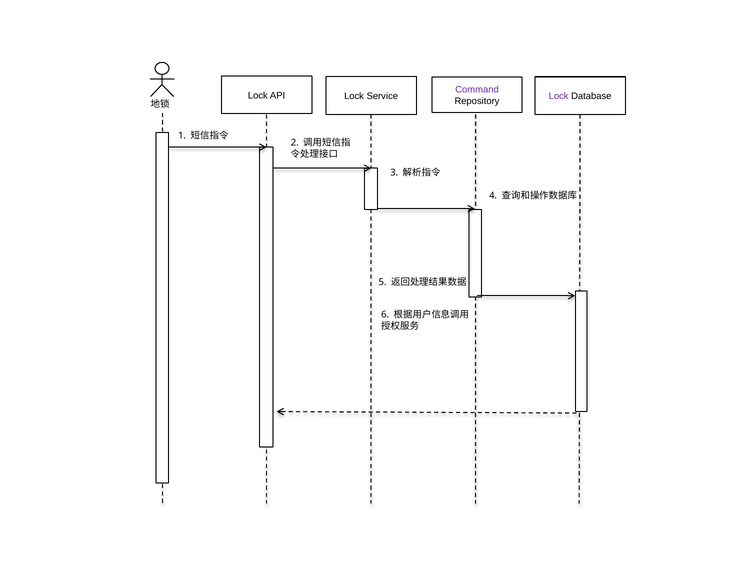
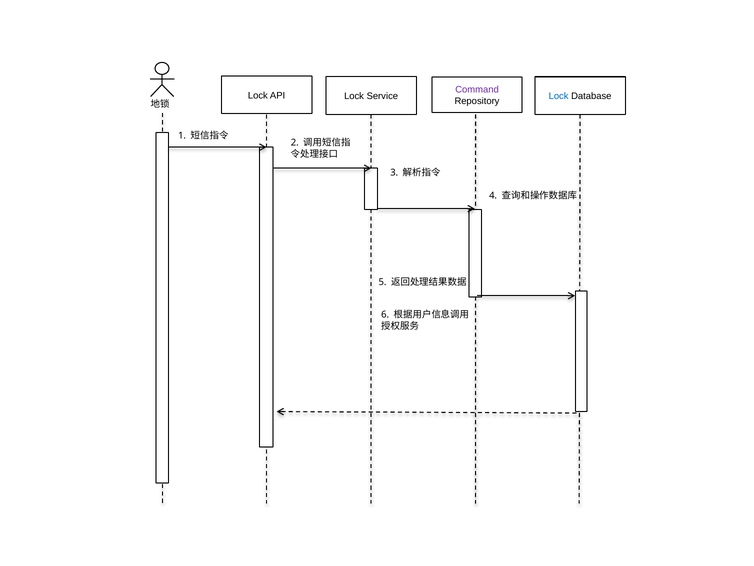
Lock colour: purple -> blue (559, 96)
